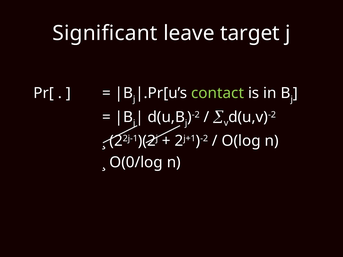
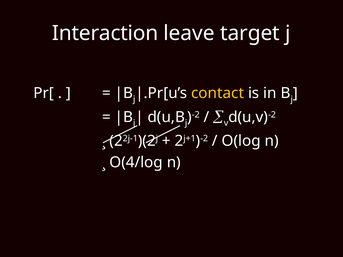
Significant: Significant -> Interaction (105, 33)
contact colour: light green -> yellow (218, 93)
O(0/log: O(0/log -> O(4/log (136, 162)
